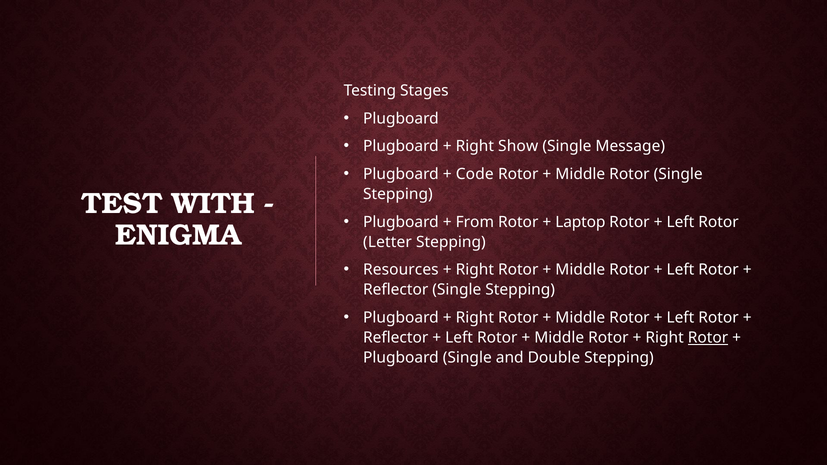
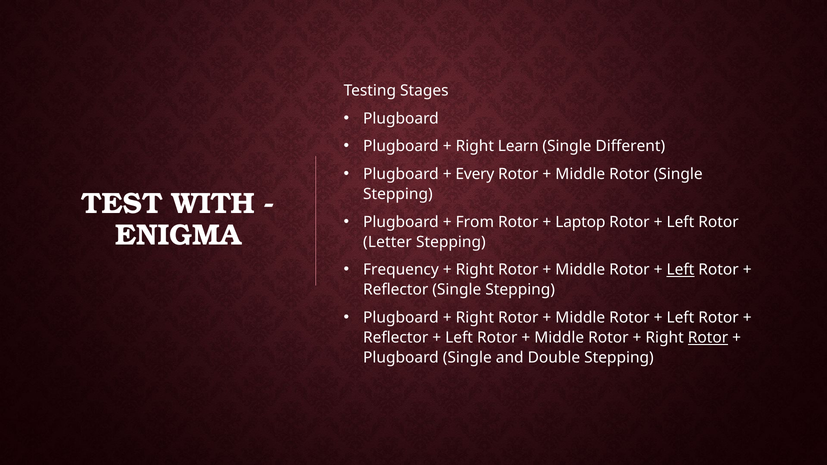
Show: Show -> Learn (518, 146)
Message: Message -> Different (630, 146)
Code: Code -> Every (475, 174)
Resources: Resources -> Frequency (401, 270)
Left underline: none -> present (680, 270)
